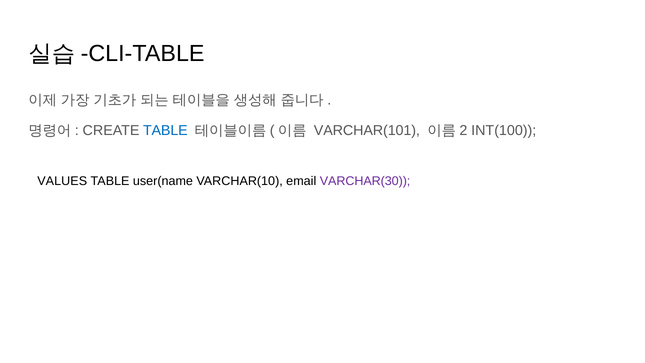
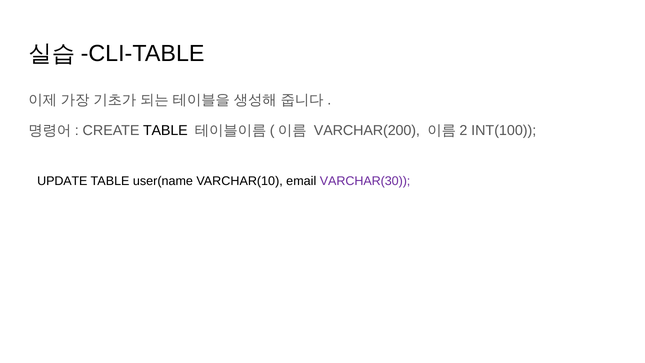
TABLE colour: blue -> black (165, 130)
VARCHAR(101: VARCHAR(101 -> VARCHAR(200 (367, 130)
VALUES: VALUES -> UPDATE (62, 181)
